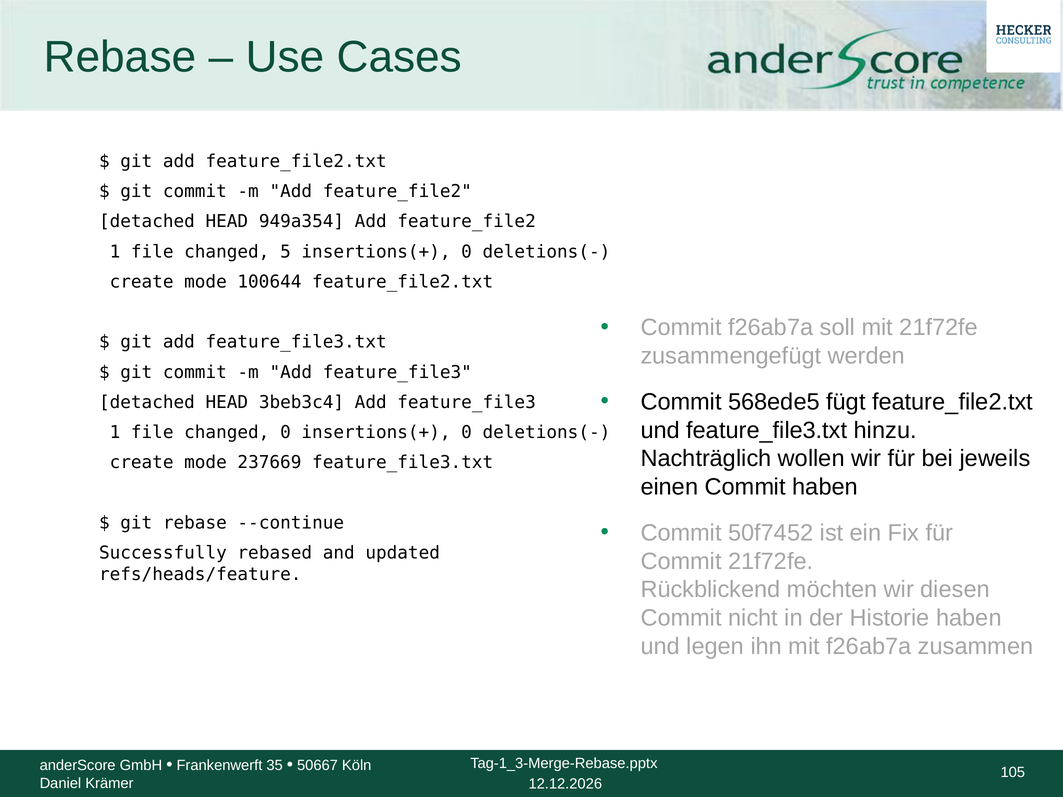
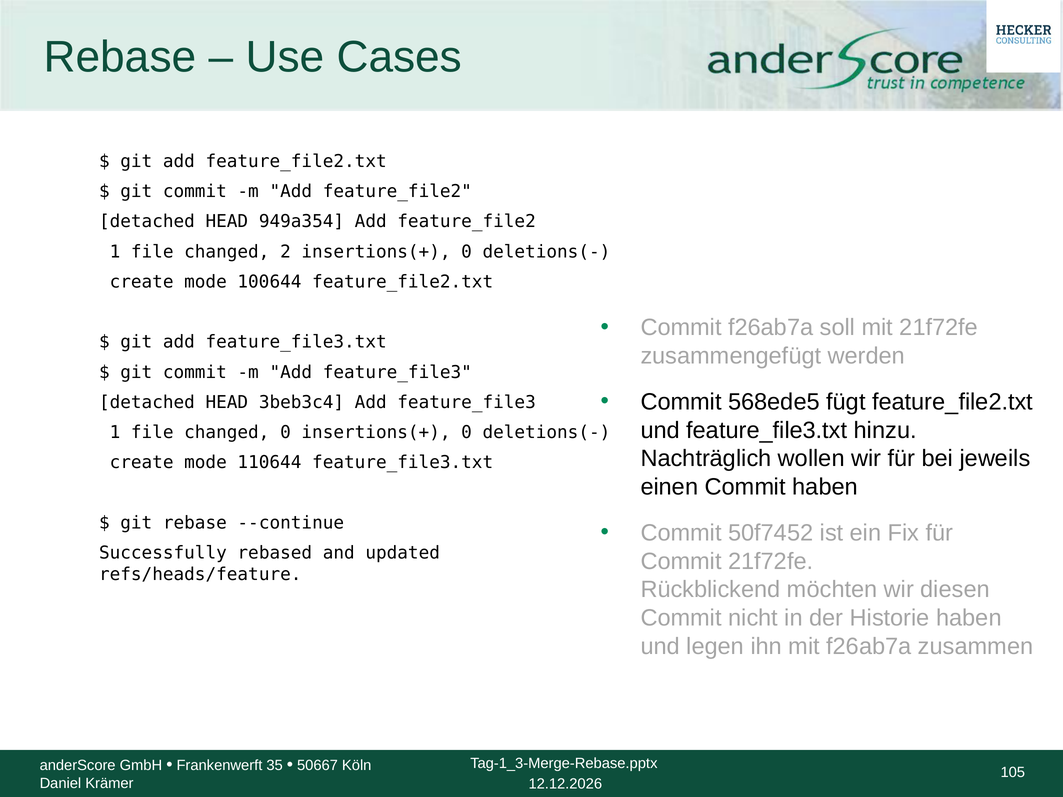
5: 5 -> 2 (285, 252)
237669: 237669 -> 110644 (269, 463)
